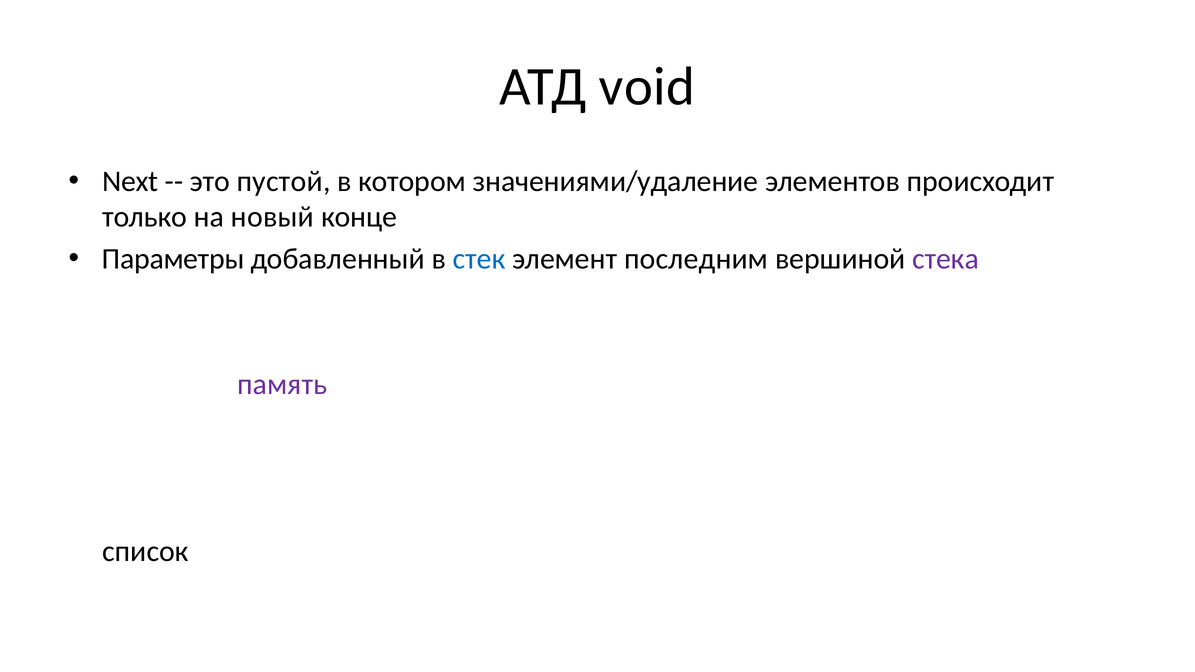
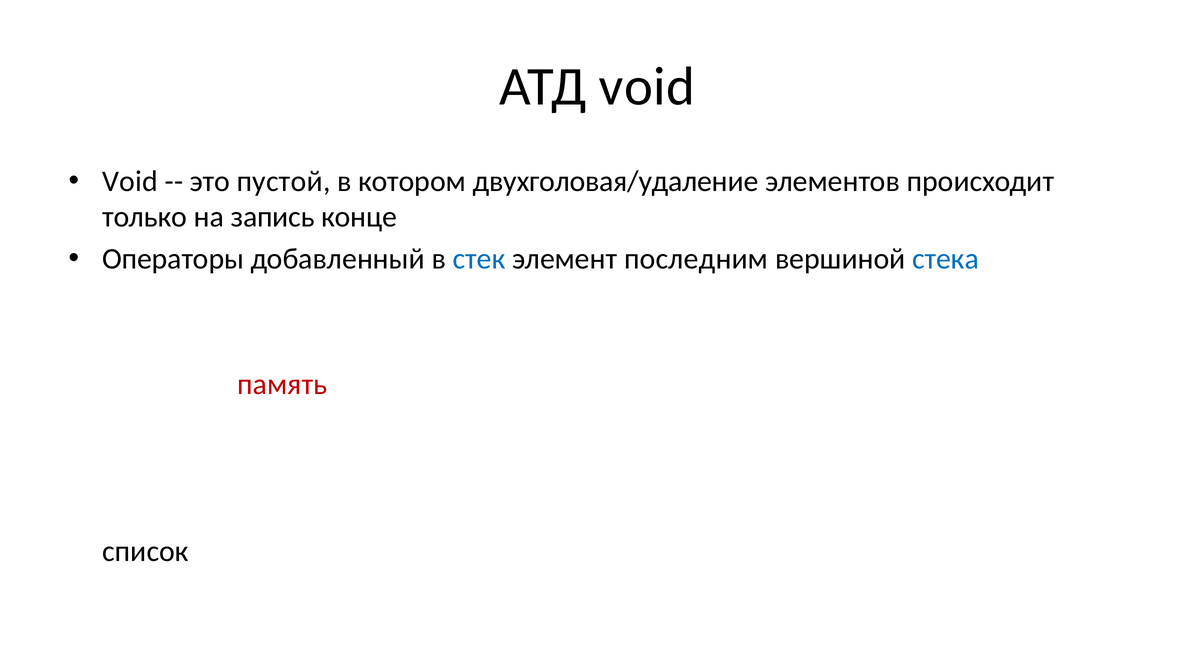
Next: Next -> Void (130, 181)
значениями/удаление: значениями/удаление -> двухголовая/удаление (616, 181)
новый: новый -> запись (273, 217)
Параметры: Параметры -> Операторы (173, 259)
стека colour: purple -> blue (946, 259)
память colour: purple -> red (282, 384)
